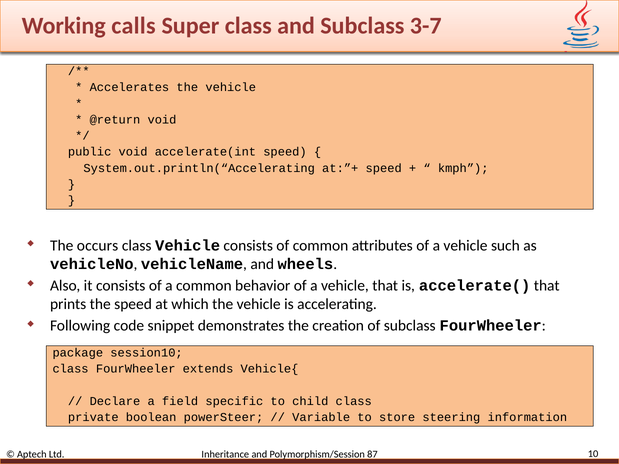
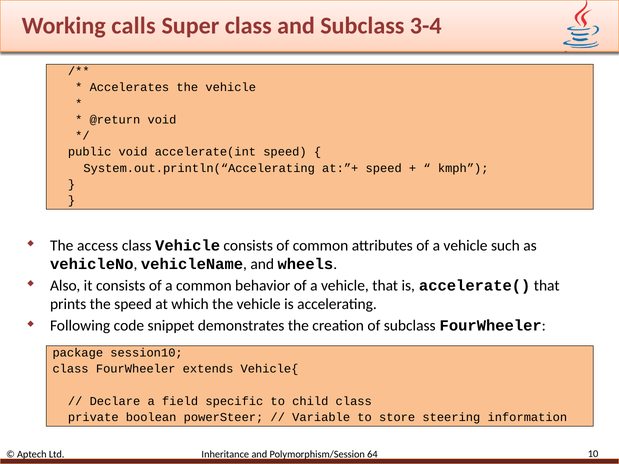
3-7: 3-7 -> 3-4 (426, 26)
occurs: occurs -> access (98, 246)
87: 87 -> 64 (372, 455)
